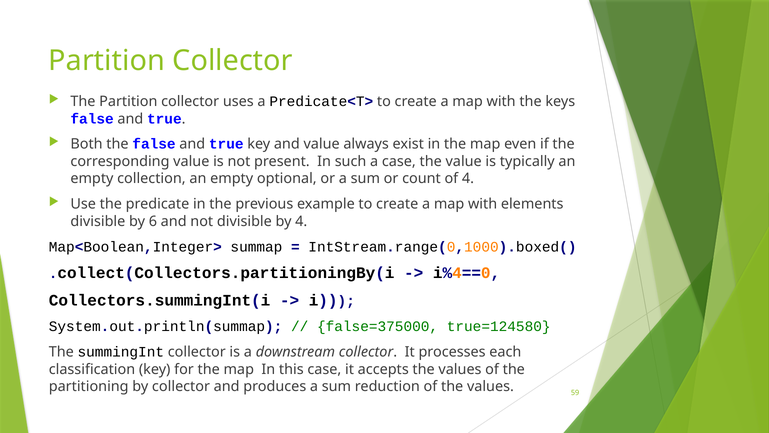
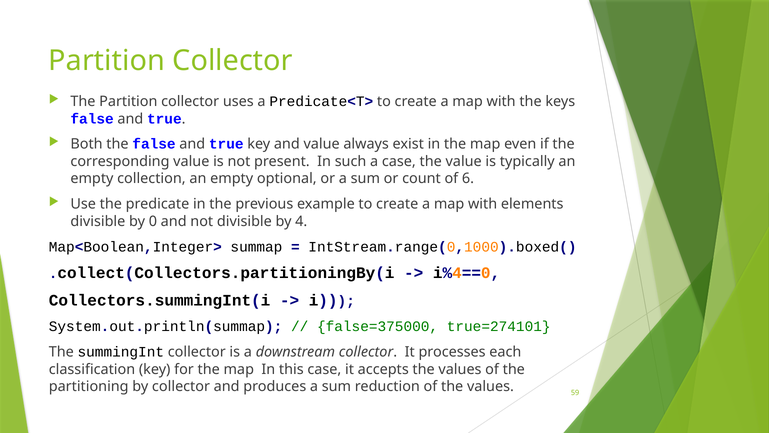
of 4: 4 -> 6 (468, 179)
6: 6 -> 0 (153, 221)
true=124580: true=124580 -> true=274101 (499, 326)
